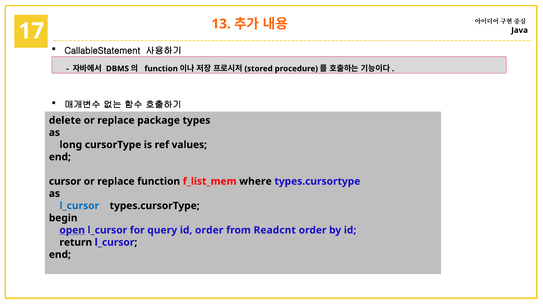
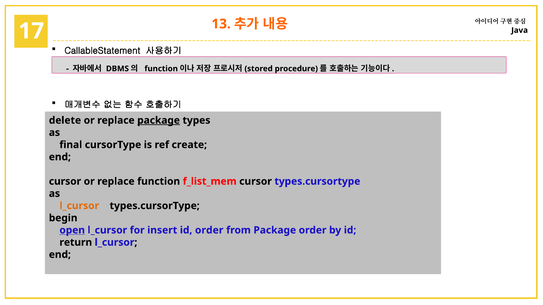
package underline: none -> present (159, 121)
long: long -> final (71, 145)
values: values -> create (189, 145)
f_list_mem where: where -> cursor (256, 182)
l_cursor colour: blue -> orange (79, 206)
query: query -> insert (162, 230)
from Readcnt: Readcnt -> Package (275, 230)
